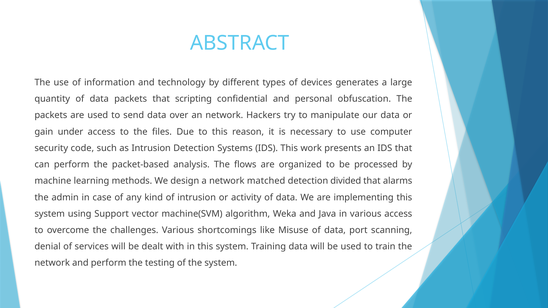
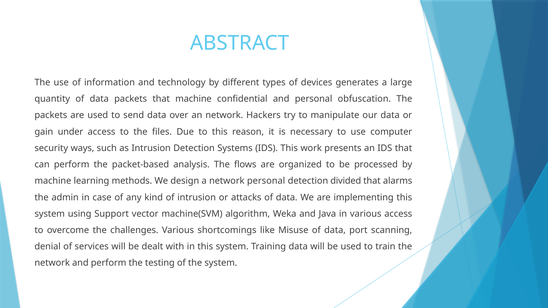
that scripting: scripting -> machine (193, 99)
code: code -> ways (82, 148)
network matched: matched -> personal (266, 181)
activity: activity -> attacks (246, 197)
